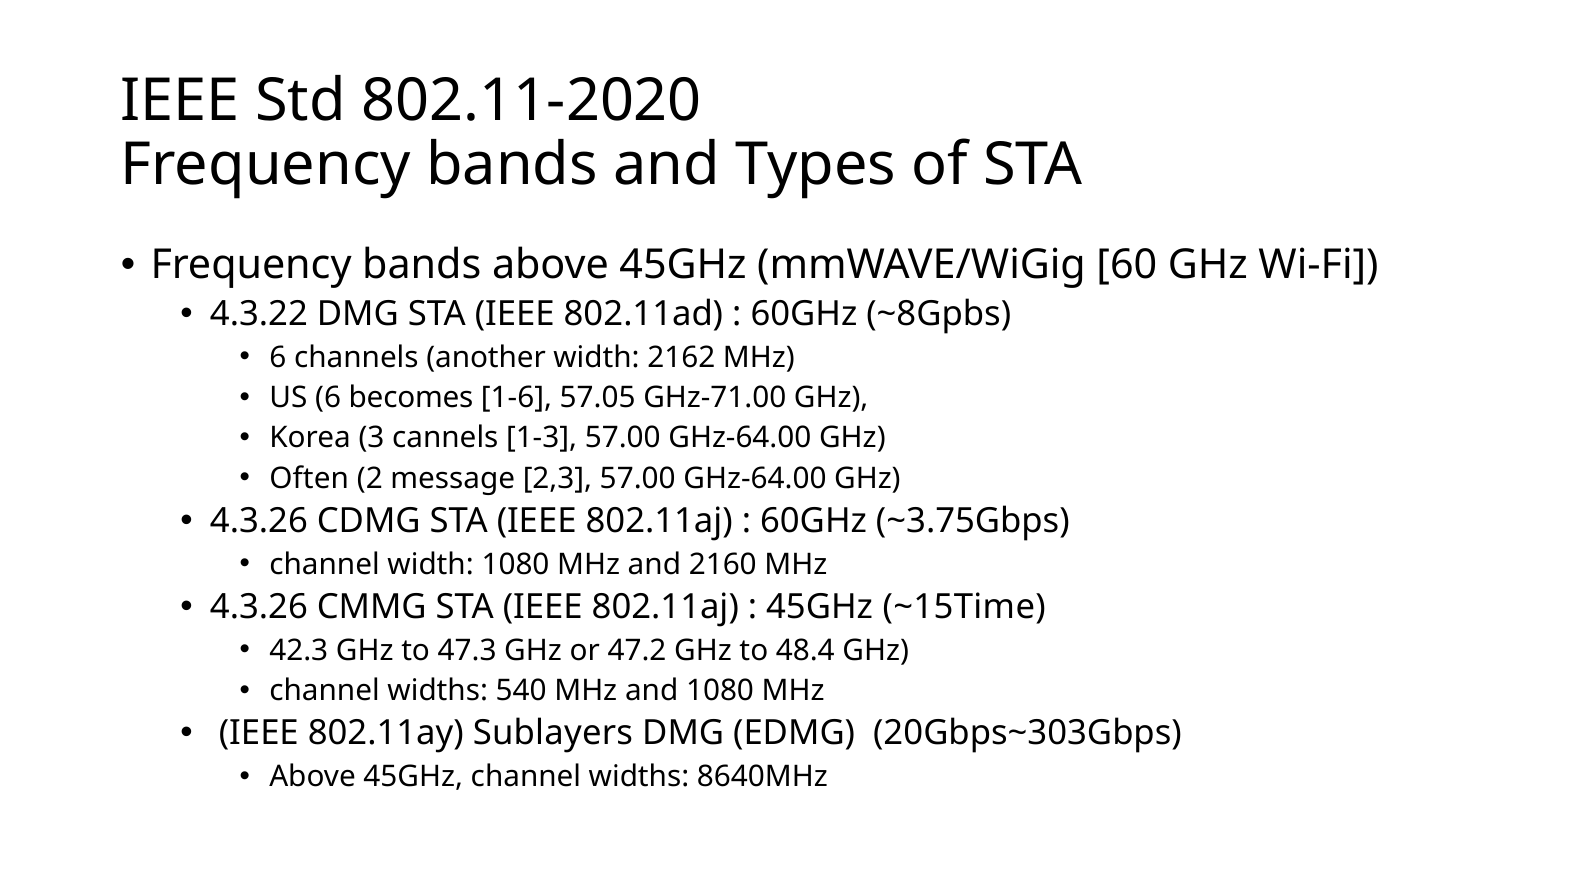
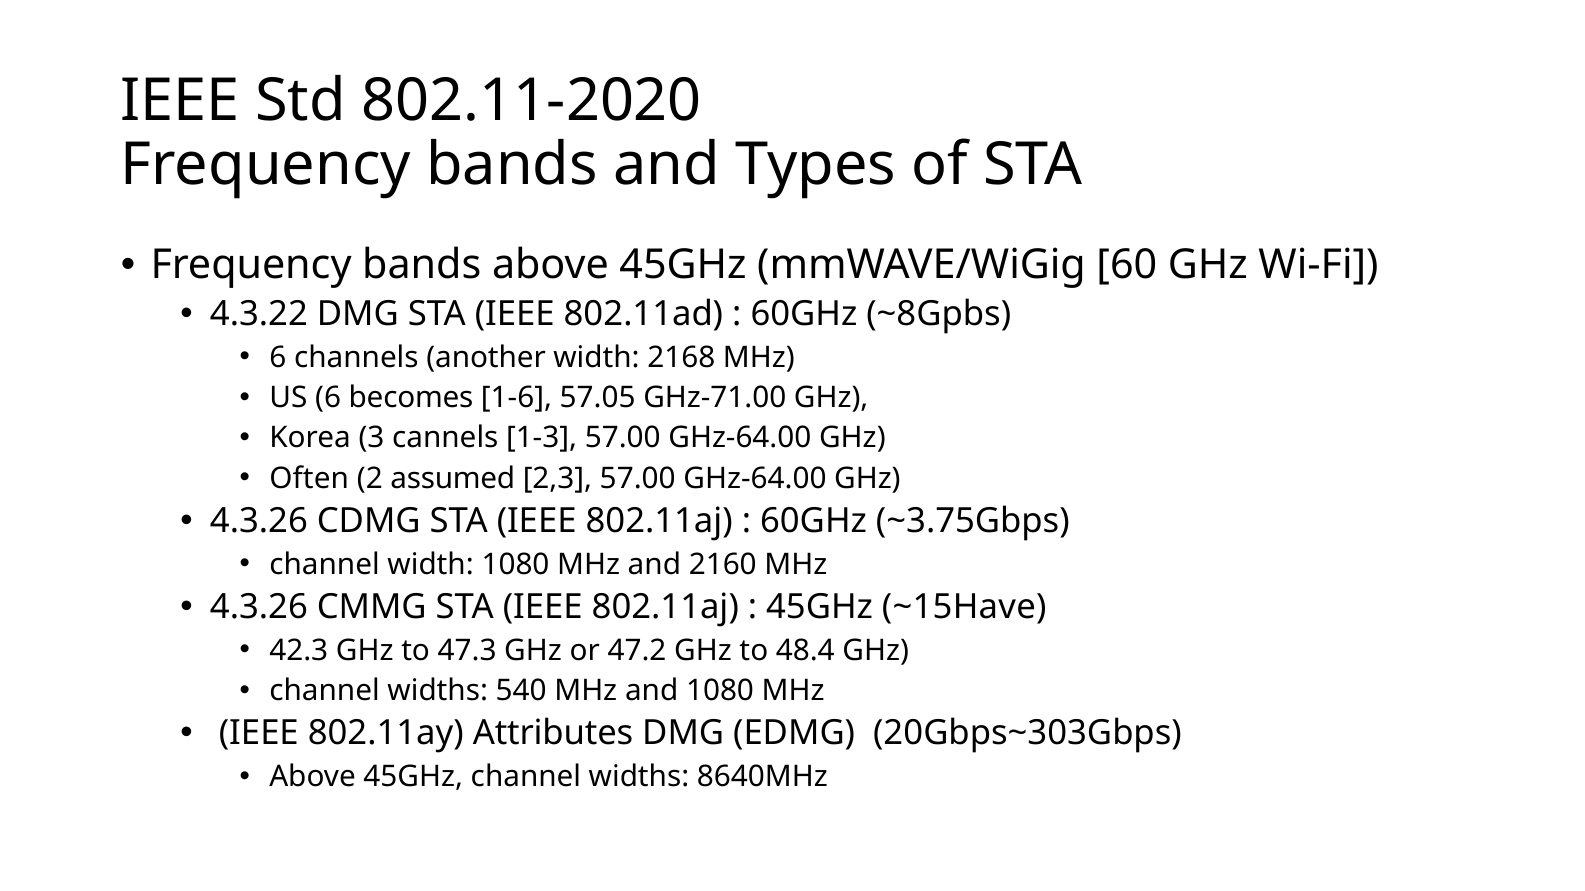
2162: 2162 -> 2168 (681, 358)
message: message -> assumed (453, 479)
~15Time: ~15Time -> ~15Have (964, 608)
Sublayers: Sublayers -> Attributes (553, 734)
